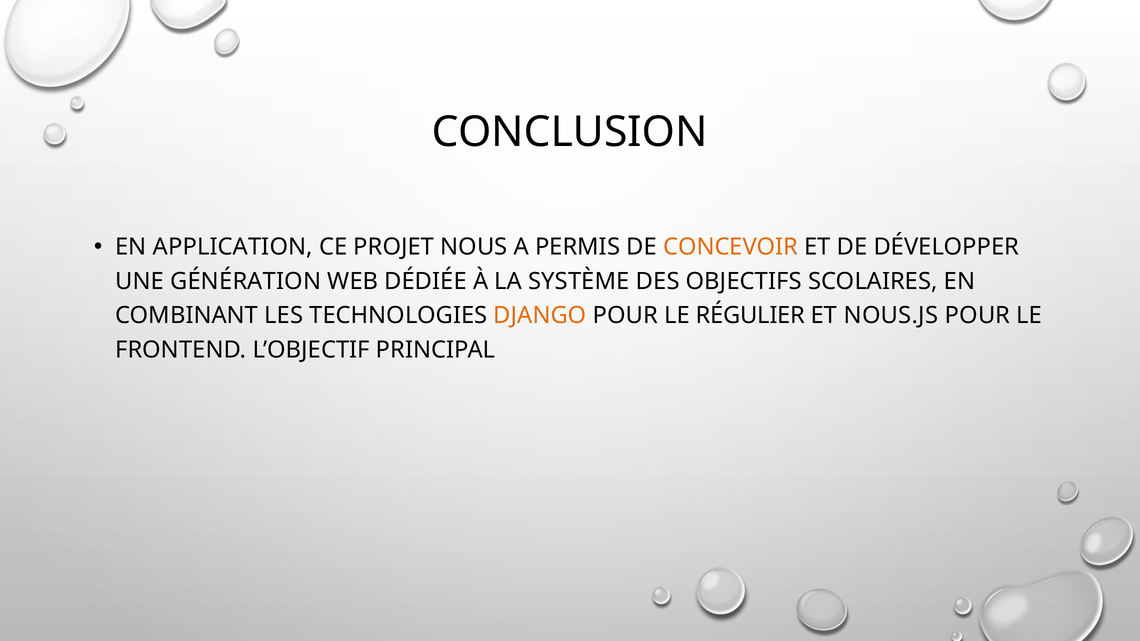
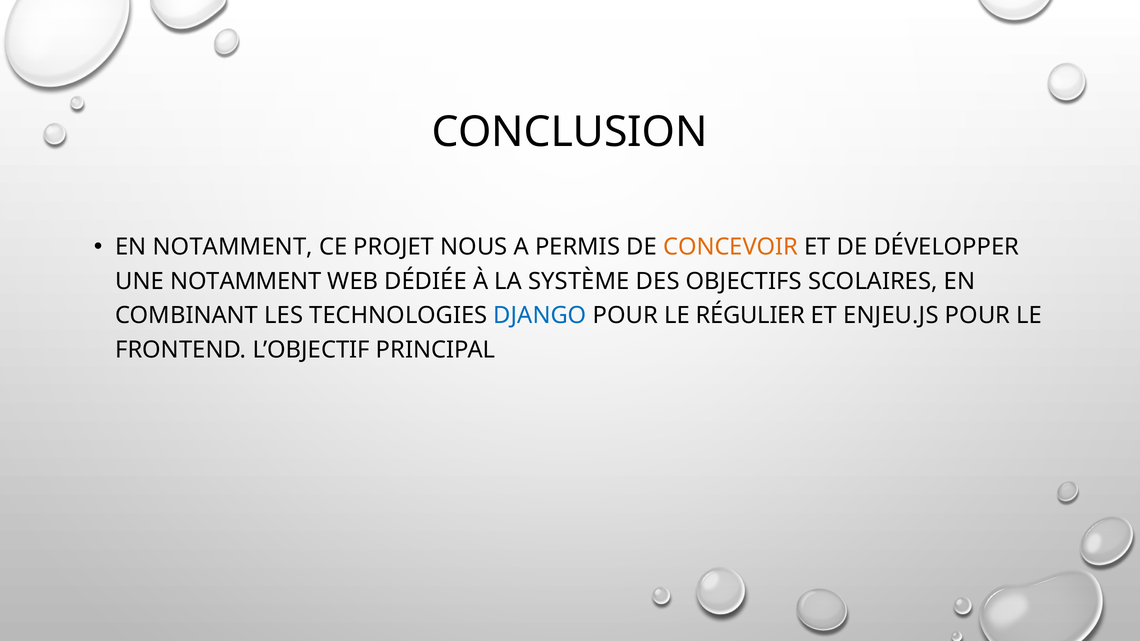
EN APPLICATION: APPLICATION -> NOTAMMENT (233, 247)
UNE GÉNÉRATION: GÉNÉRATION -> NOTAMMENT (246, 281)
DJANGO colour: orange -> blue (540, 316)
NOUS.JS: NOUS.JS -> ENJEU.JS (891, 316)
